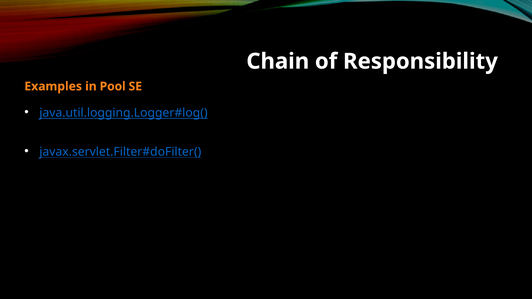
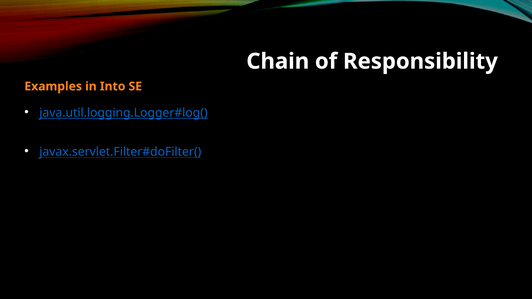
Pool: Pool -> Into (113, 86)
